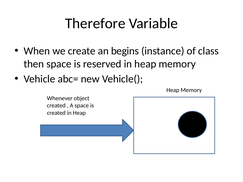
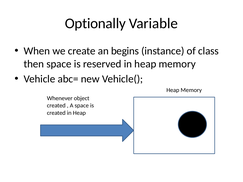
Therefore: Therefore -> Optionally (95, 24)
